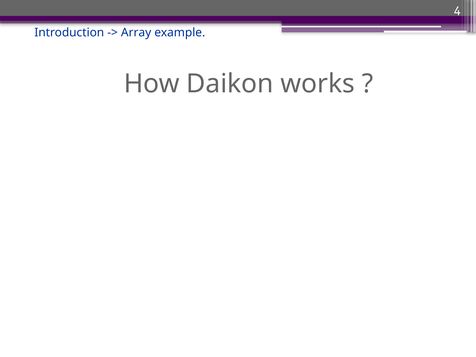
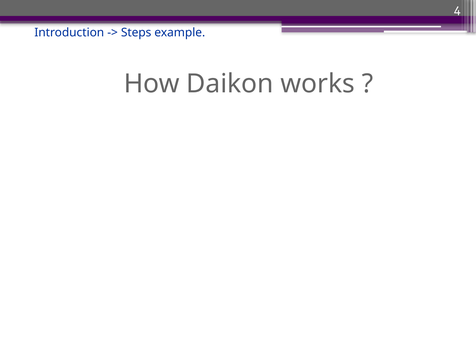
Array: Array -> Steps (136, 33)
